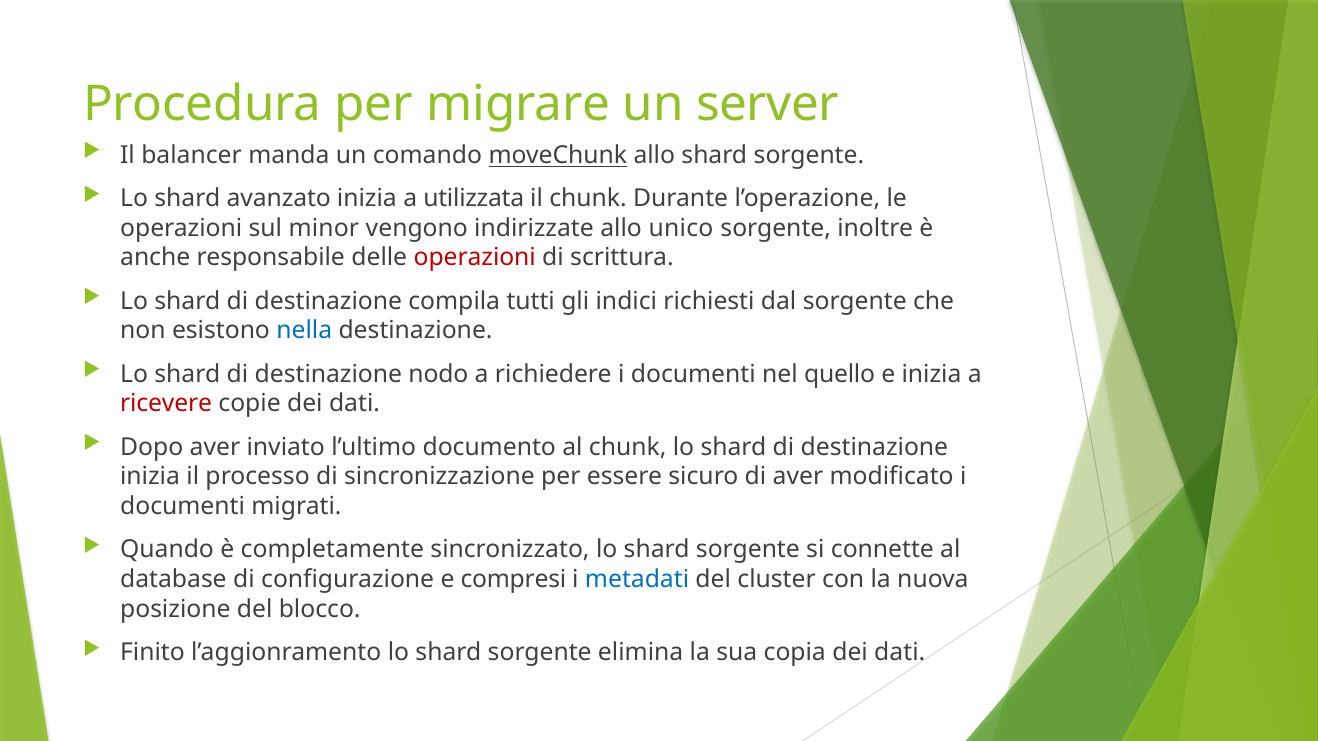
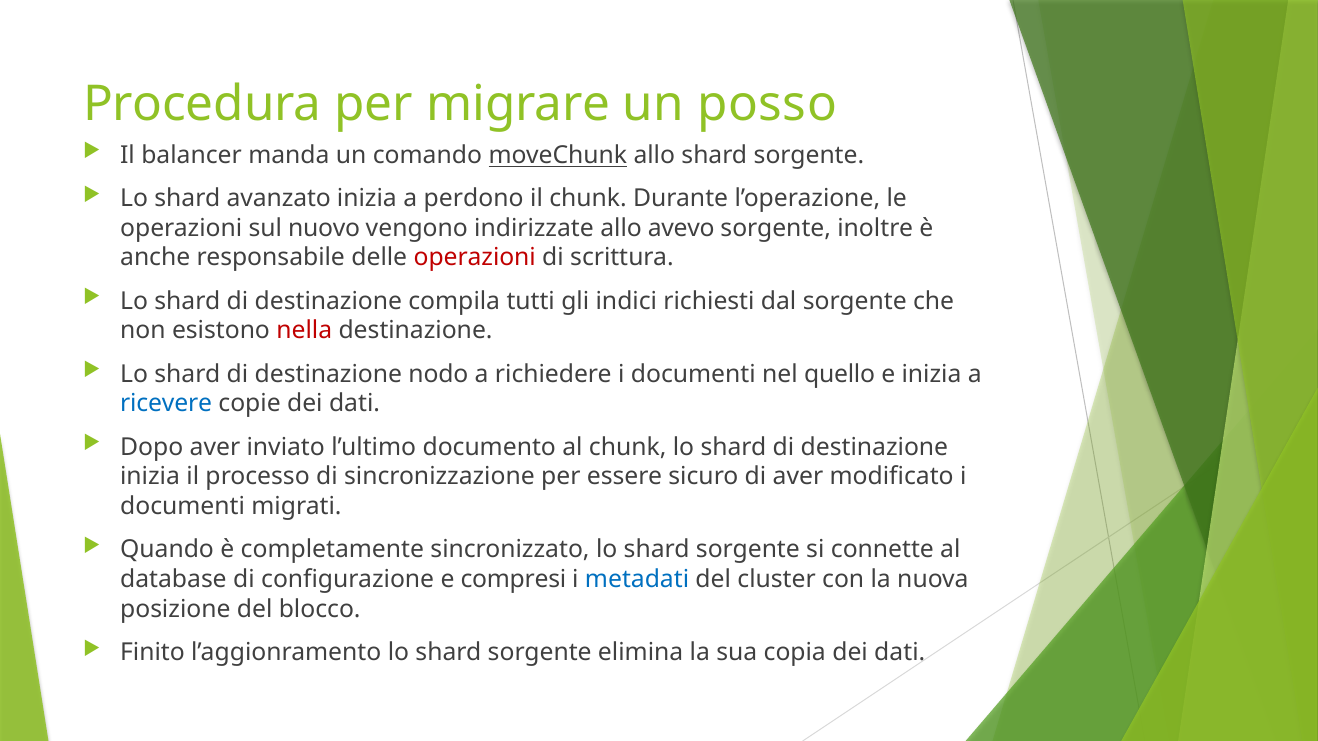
server: server -> posso (767, 104)
utilizzata: utilizzata -> perdono (474, 198)
minor: minor -> nuovo (324, 228)
unico: unico -> avevo (681, 228)
nella colour: blue -> red (304, 331)
ricevere colour: red -> blue (166, 404)
